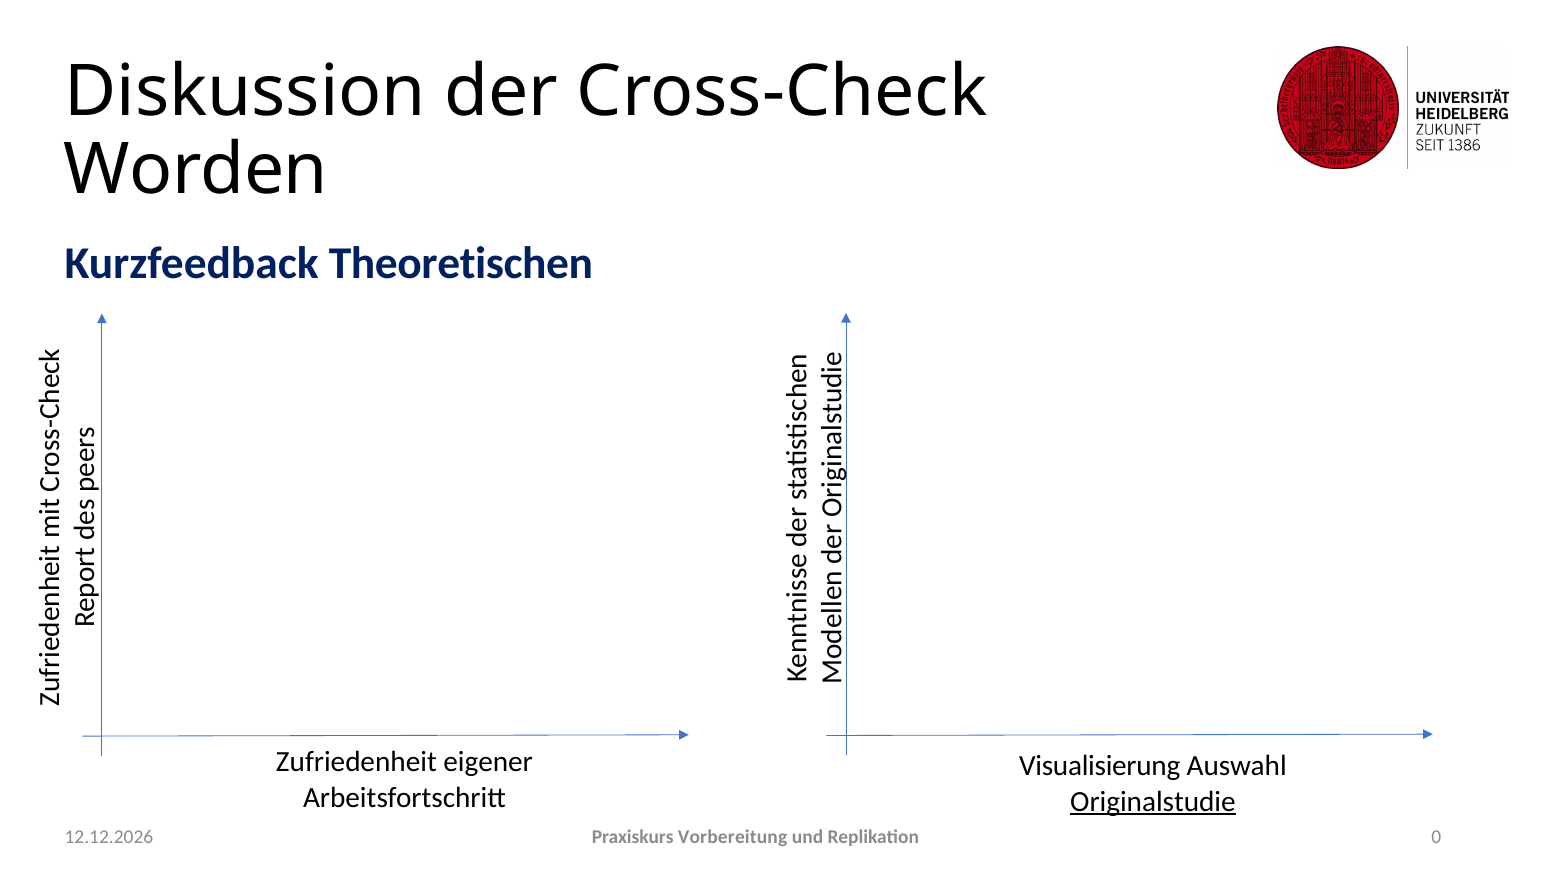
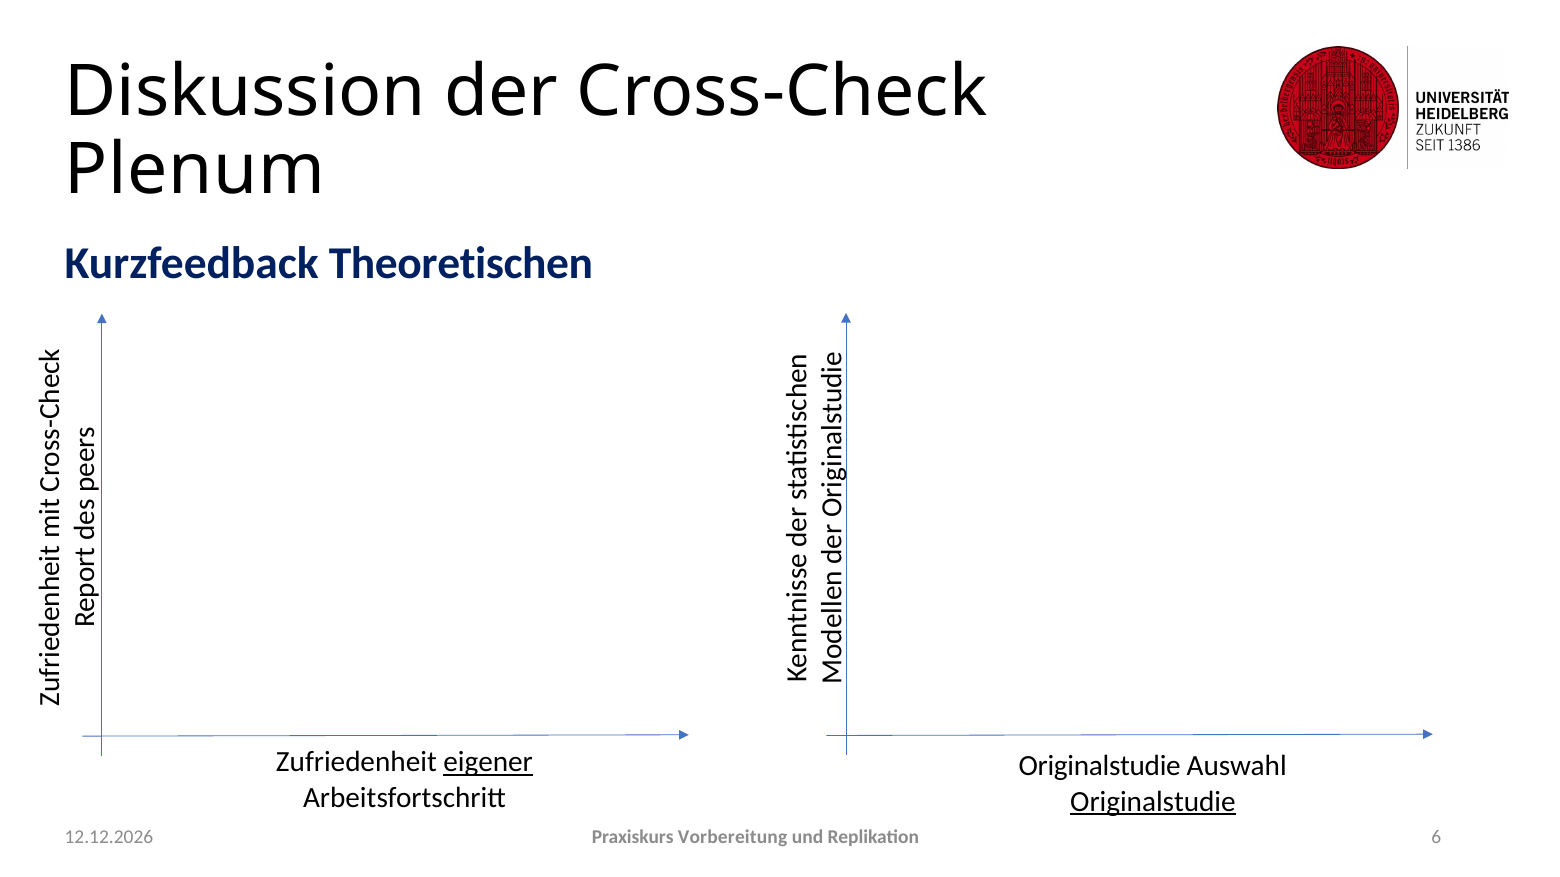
Worden: Worden -> Plenum (195, 170)
eigener underline: none -> present (488, 763)
Visualisierung: Visualisierung -> Originalstudie (1100, 767)
0: 0 -> 6 (1436, 838)
